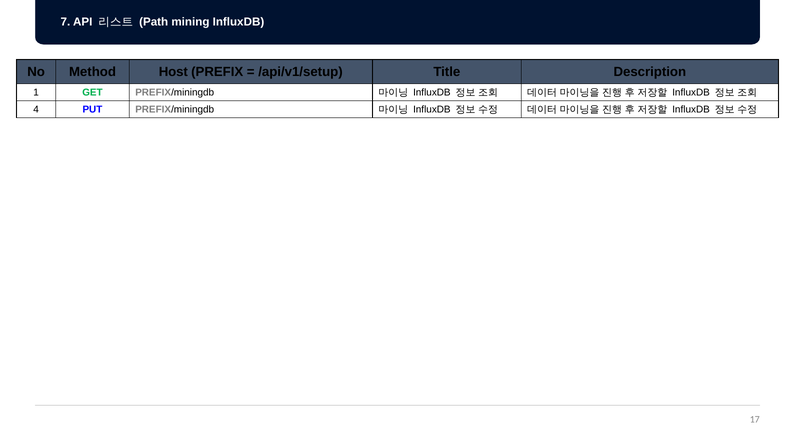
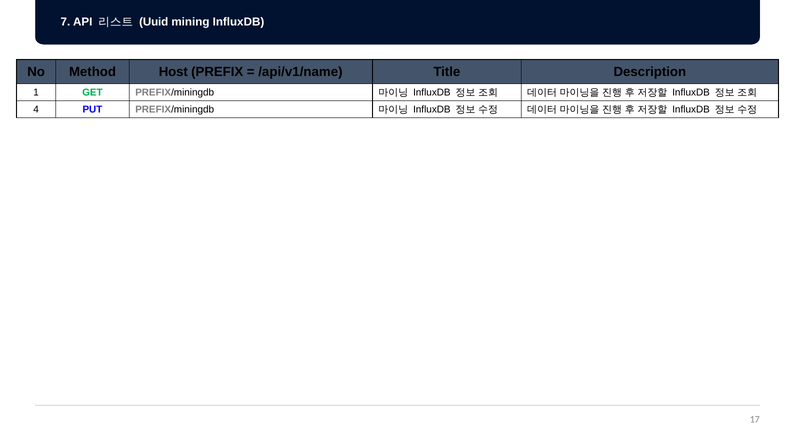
Path: Path -> Uuid (154, 22)
/api/v1/setup: /api/v1/setup -> /api/v1/name (300, 72)
